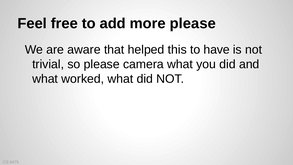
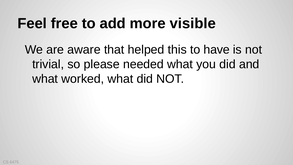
more please: please -> visible (193, 23)
camera: camera -> needed (143, 64)
